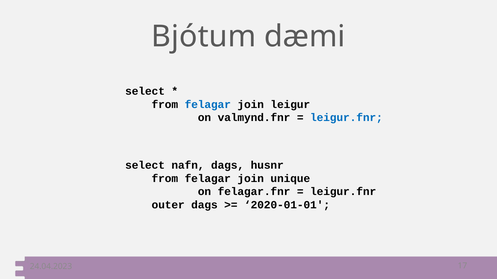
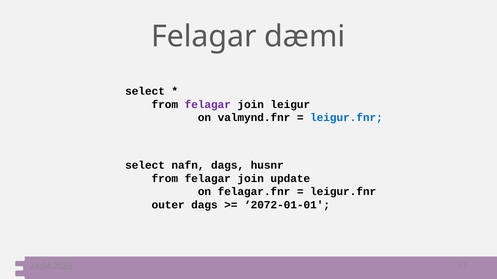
Bjótum: Bjótum -> Felagar (204, 37)
felagar colour: blue -> purple (208, 105)
unique: unique -> update (290, 179)
2020-01-01: 2020-01-01 -> 2072-01-01 (287, 205)
